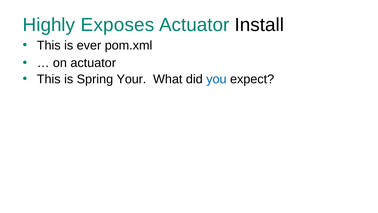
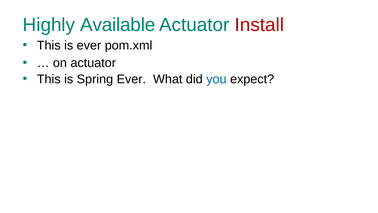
Exposes: Exposes -> Available (118, 25)
Install colour: black -> red (259, 25)
Spring Your: Your -> Ever (131, 79)
